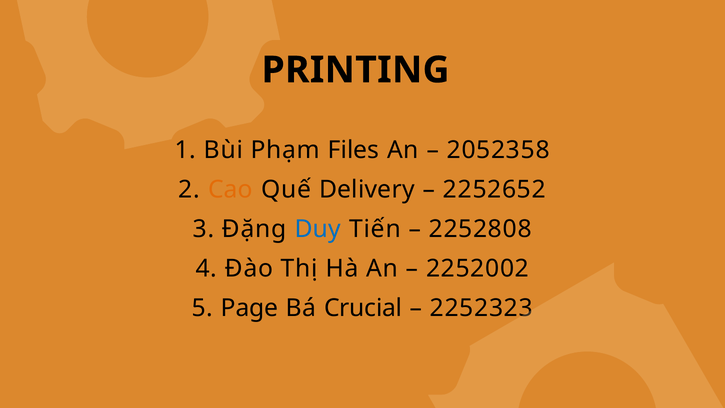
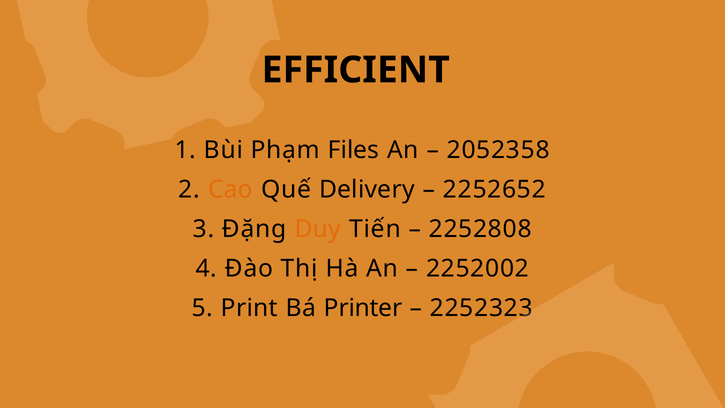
PRINTING: PRINTING -> EFFICIENT (356, 70)
Duy colour: blue -> orange (318, 229)
Page: Page -> Print (249, 308)
Crucial: Crucial -> Printer (363, 308)
